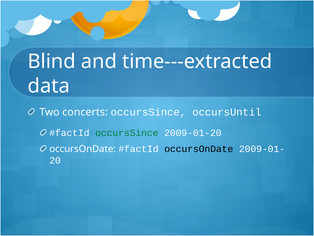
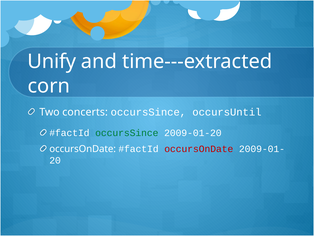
Blind: Blind -> Unify (52, 61)
data: data -> corn (49, 86)
occursOnDate colour: black -> red (199, 149)
